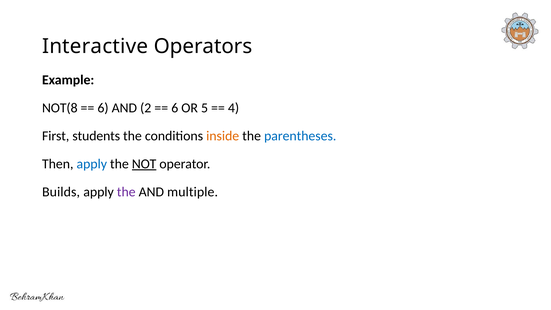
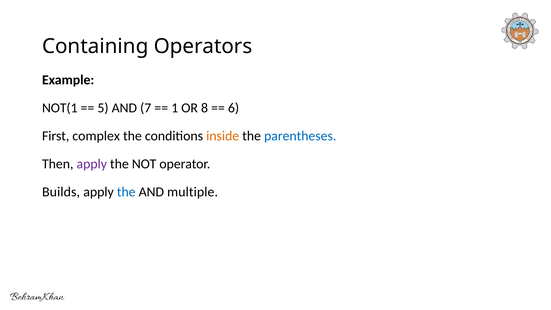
Interactive: Interactive -> Containing (95, 46)
NOT(8: NOT(8 -> NOT(1 (60, 108)
6: 6 -> 5 (103, 108)
2: 2 -> 7 (146, 108)
6: 6 -> 1 (175, 108)
5: 5 -> 8 (205, 108)
4: 4 -> 6 (234, 108)
students: students -> complex (96, 136)
apply colour: blue -> purple (92, 164)
NOT underline: present -> none (144, 164)
the colour: purple -> blue (126, 192)
